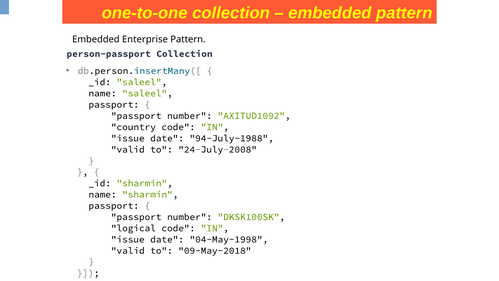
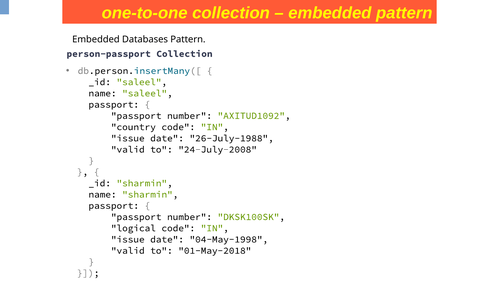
Enterprise: Enterprise -> Databases (145, 39)
94-July-1988: 94-July-1988 -> 26-July-1988 (232, 138)
09-May-2018: 09-May-2018 -> 01-May-2018 (215, 250)
